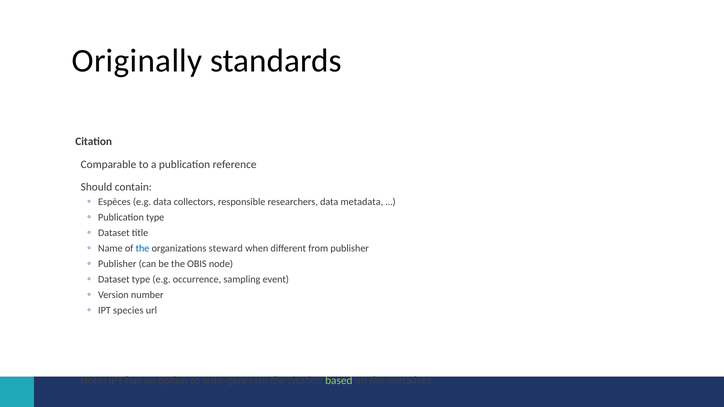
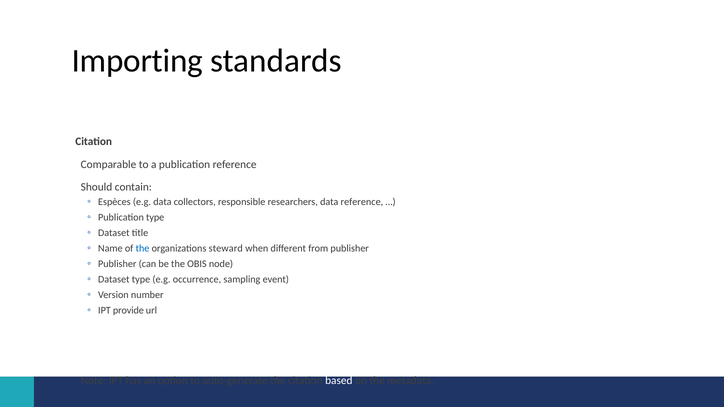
Originally: Originally -> Importing (137, 61)
data metadata: metadata -> reference (362, 202)
species: species -> provide (128, 310)
based colour: light green -> white (339, 381)
